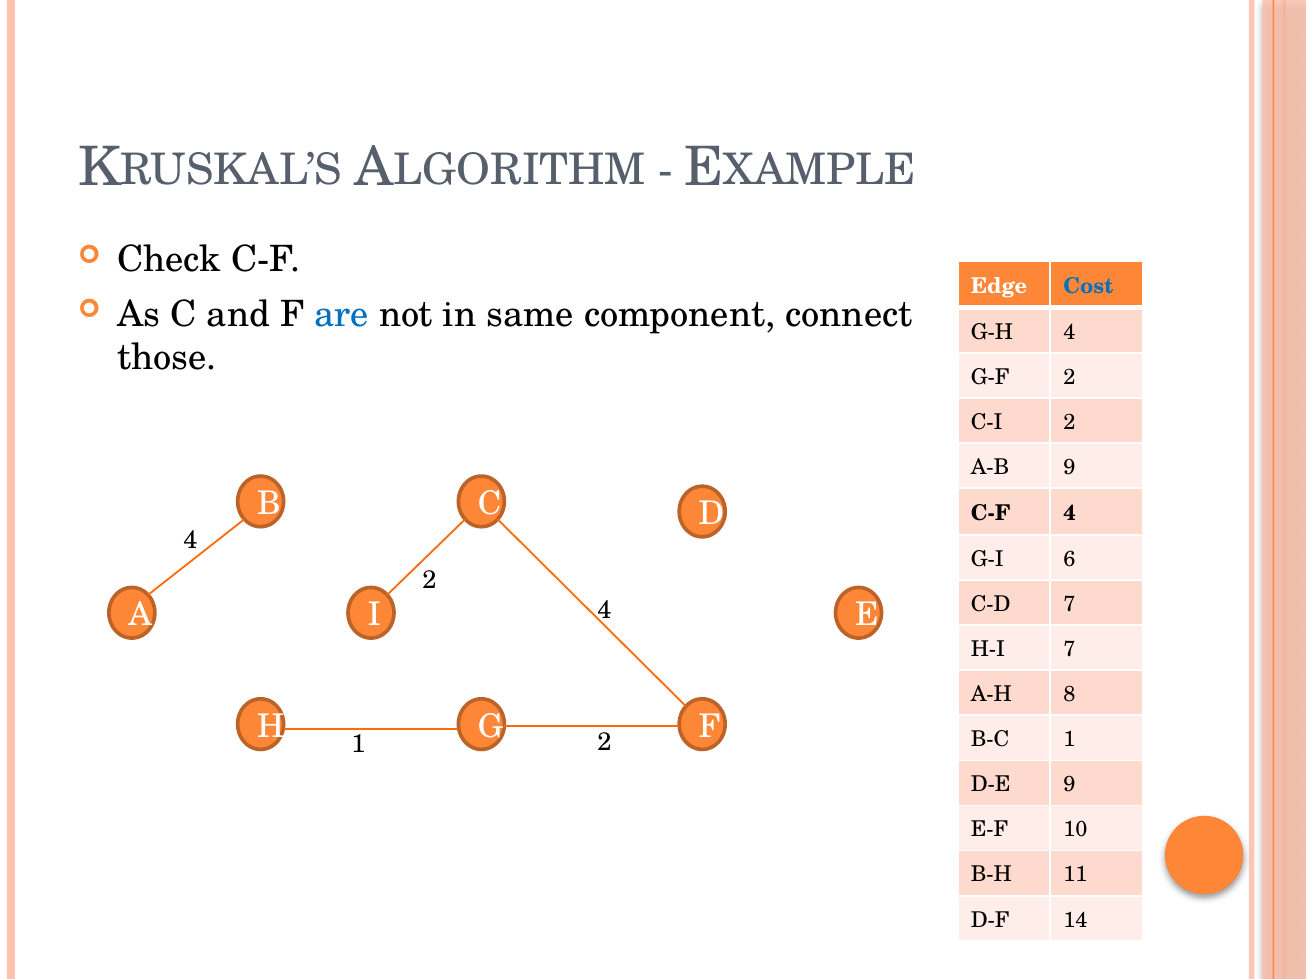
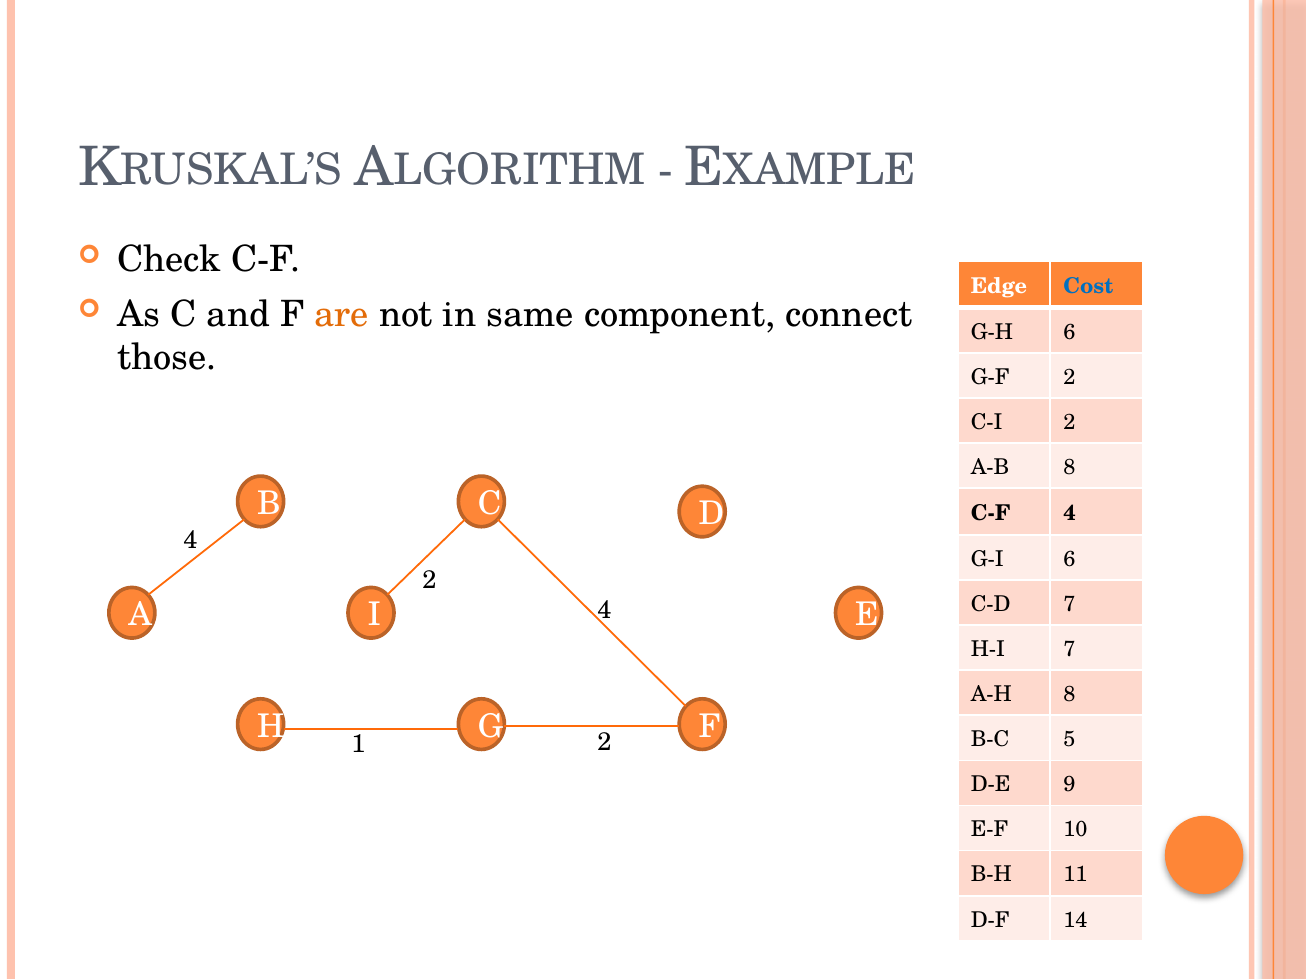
are colour: blue -> orange (342, 314)
G-H 4: 4 -> 6 (1069, 332)
A-B 9: 9 -> 8 (1069, 467)
B-C 1: 1 -> 5 (1069, 740)
